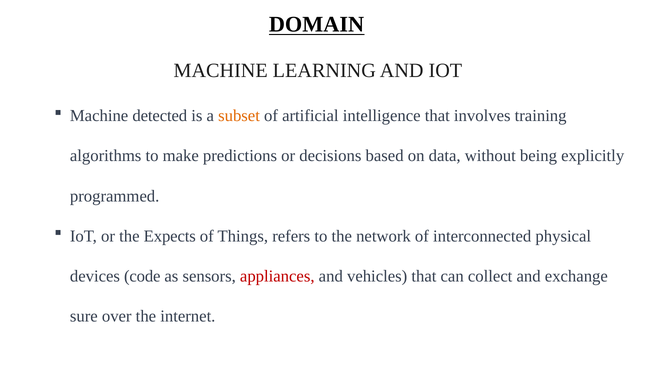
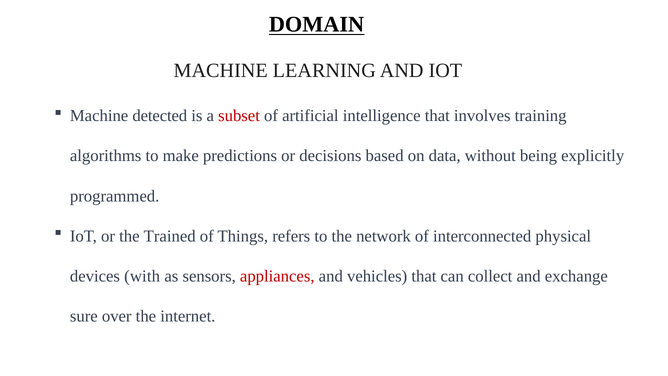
subset colour: orange -> red (239, 116)
Expects: Expects -> Trained (170, 236)
code: code -> with (142, 276)
